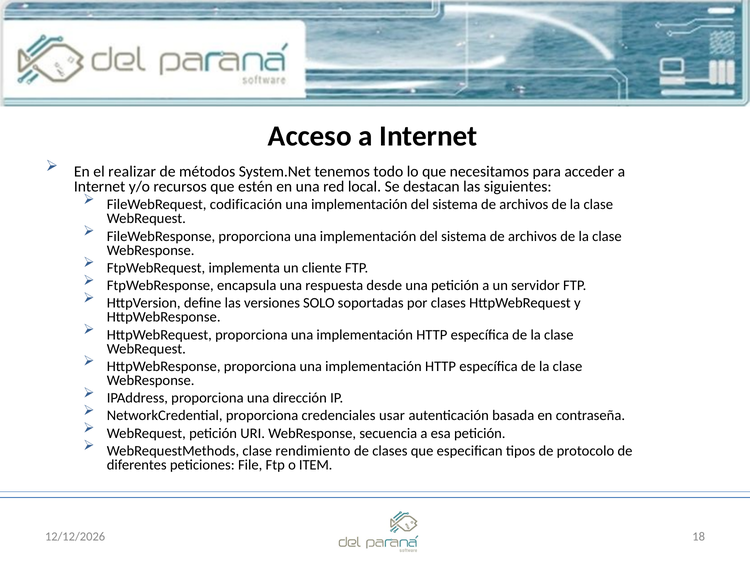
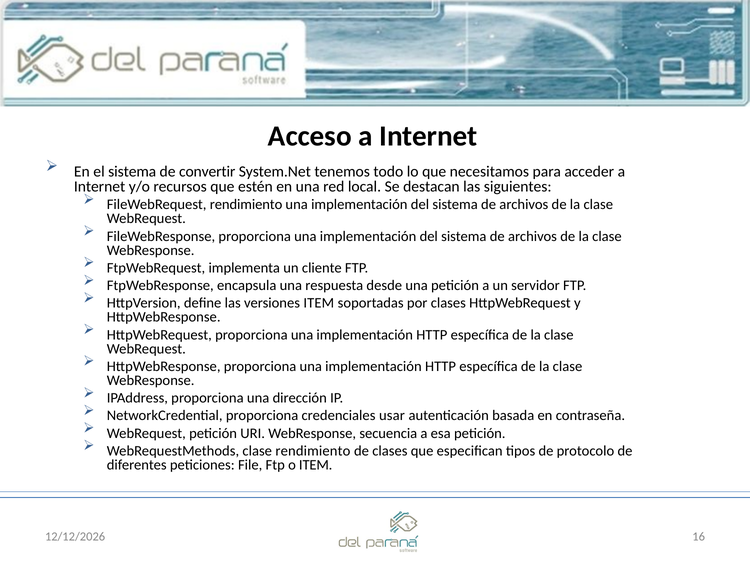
el realizar: realizar -> sistema (132, 172)
métodos: métodos -> convertir (207, 172)
FileWebRequest codificación: codificación -> rendimiento (246, 205)
versiones SOLO: SOLO -> ITEM (319, 303)
18: 18 -> 16 (699, 537)
